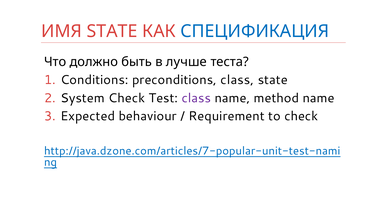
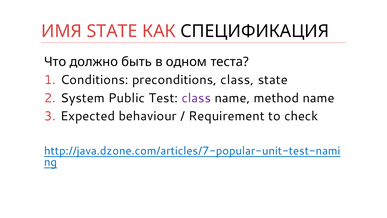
СПЕЦИФИКАЦИЯ colour: blue -> black (255, 31)
лучше: лучше -> одном (186, 62)
System Check: Check -> Public (127, 98)
